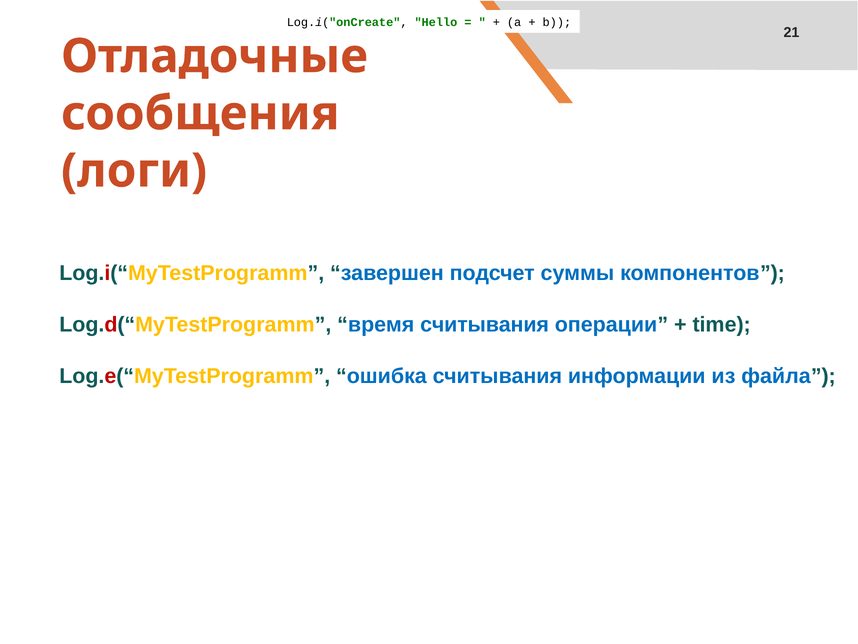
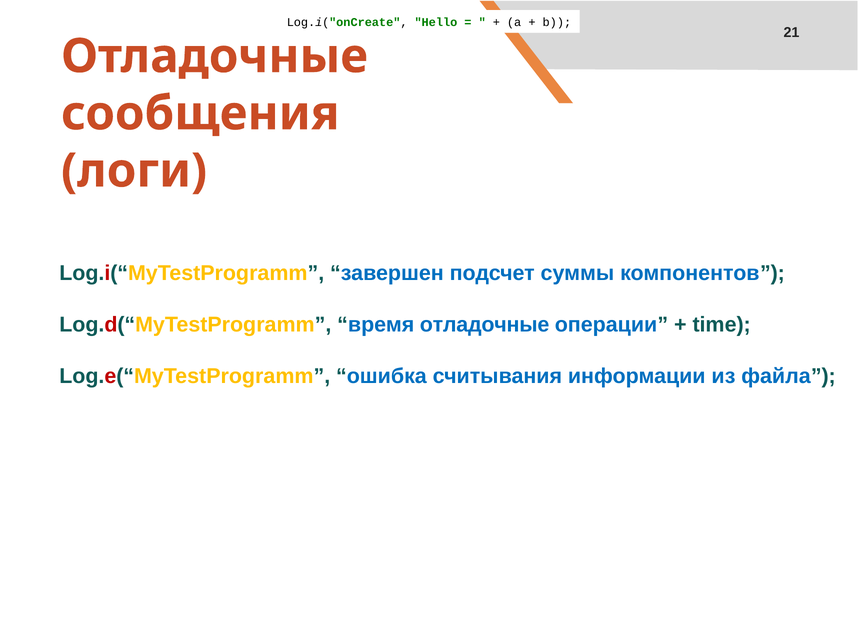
время считывания: считывания -> отладочные (485, 324)
